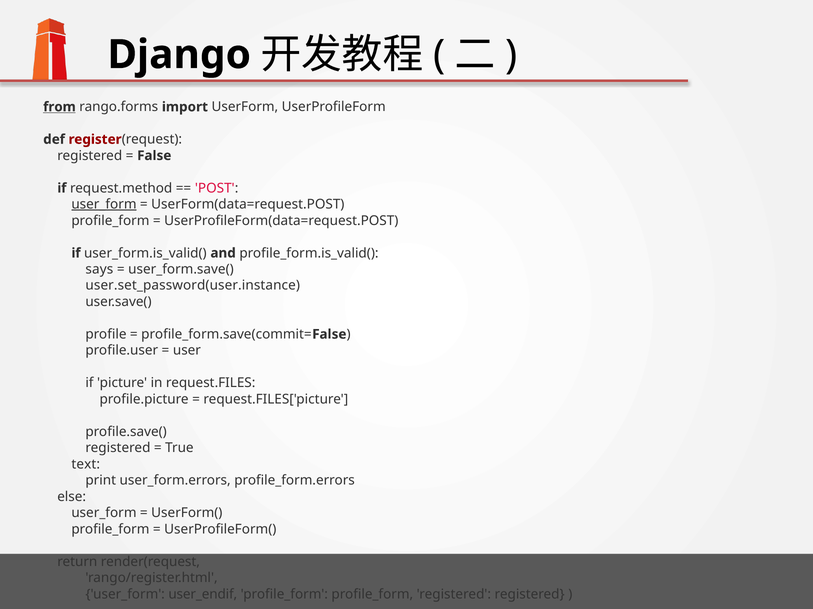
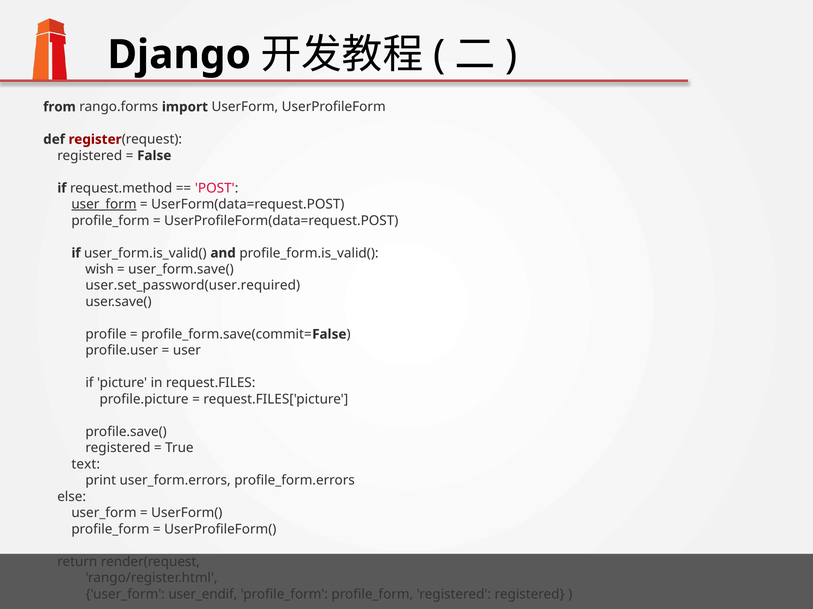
from underline: present -> none (60, 107)
says: says -> wish (100, 270)
user.set_password(user.instance: user.set_password(user.instance -> user.set_password(user.required (193, 286)
